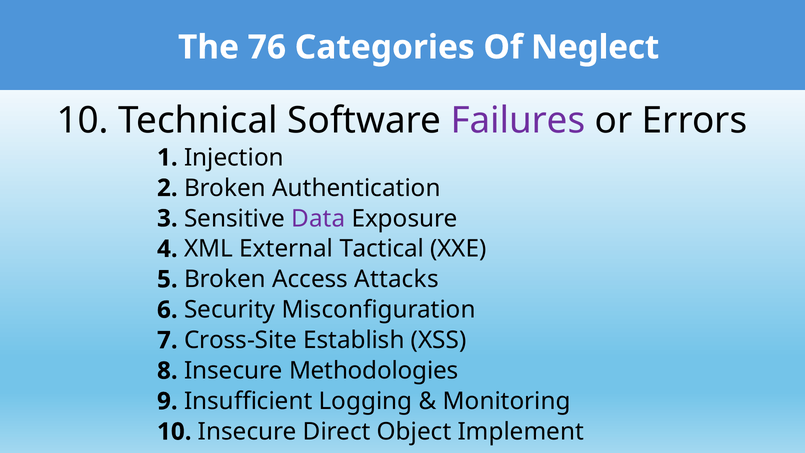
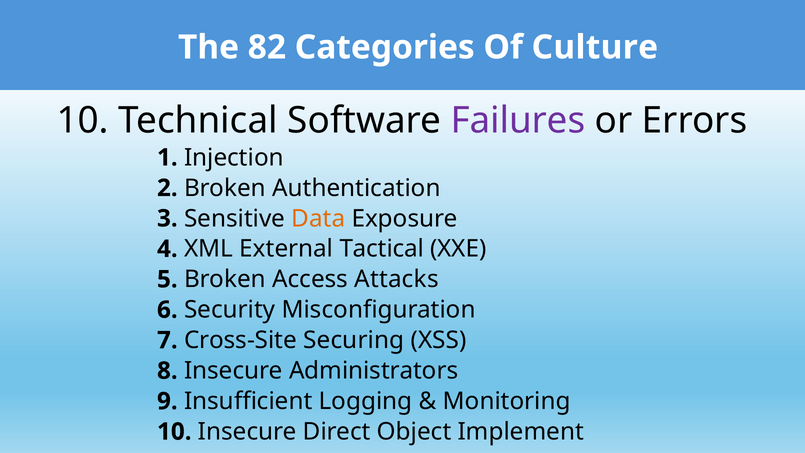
76: 76 -> 82 (267, 47)
Neglect: Neglect -> Culture (595, 47)
Data colour: purple -> orange (318, 218)
Establish: Establish -> Securing (354, 340)
Methodologies: Methodologies -> Administrators (374, 371)
